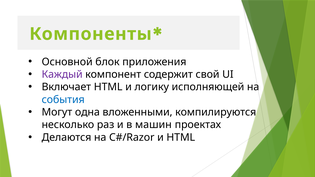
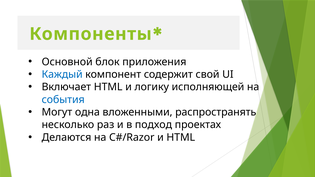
Каждый colour: purple -> blue (62, 74)
компилируются: компилируются -> распространять (216, 112)
машин: машин -> подход (153, 125)
